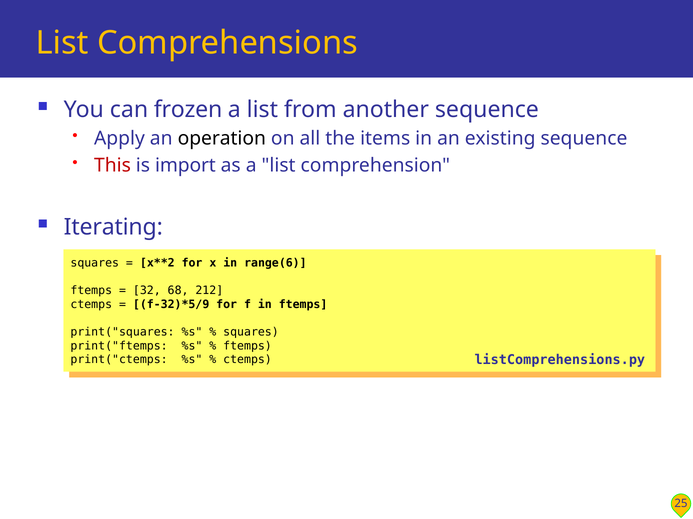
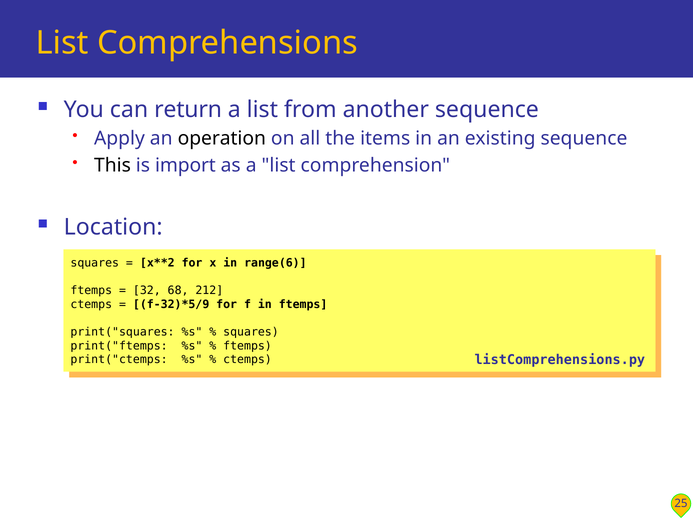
frozen: frozen -> return (188, 110)
This colour: red -> black (112, 166)
Iterating: Iterating -> Location (113, 228)
